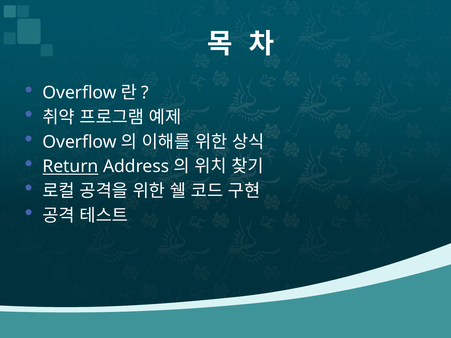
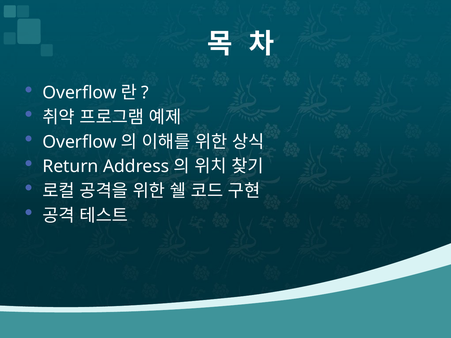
Return underline: present -> none (70, 167)
